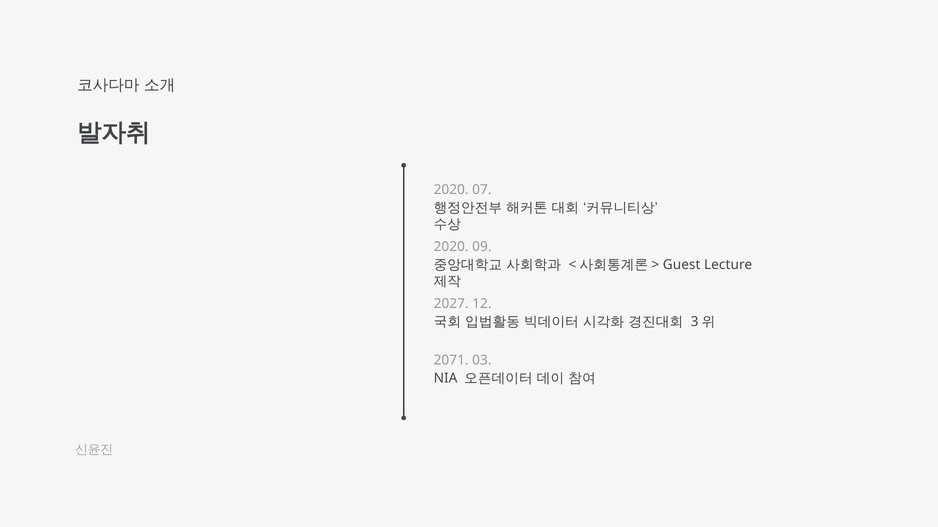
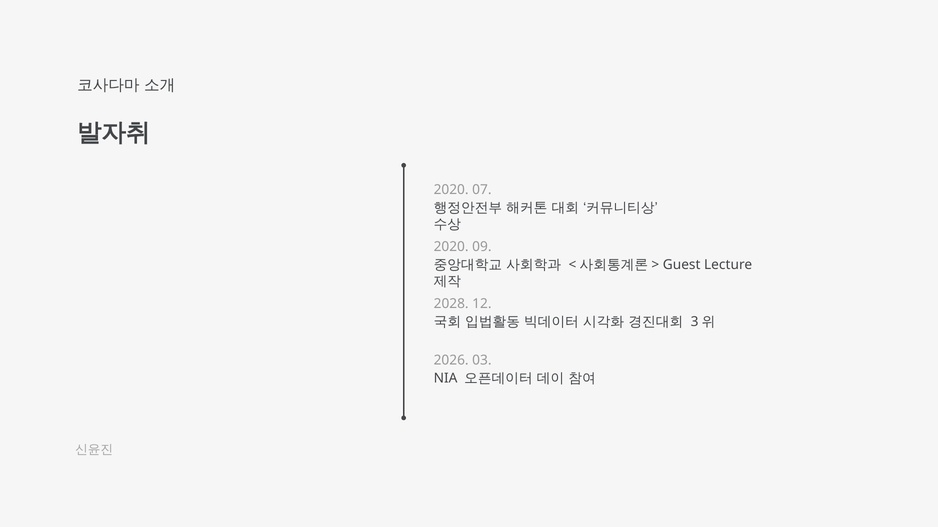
2027: 2027 -> 2028 (451, 304)
2071: 2071 -> 2026 (451, 361)
